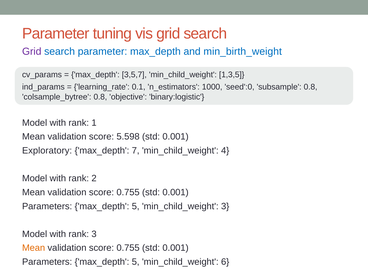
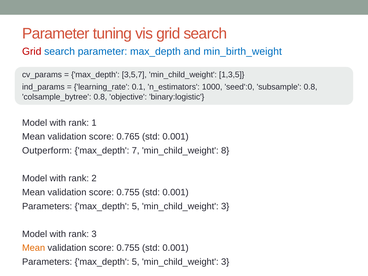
Grid colour: purple -> red (32, 52)
5.598: 5.598 -> 0.765 (128, 137)
Exploratory: Exploratory -> Outperform (47, 151)
4: 4 -> 8 (225, 151)
6: 6 -> 3 (225, 262)
